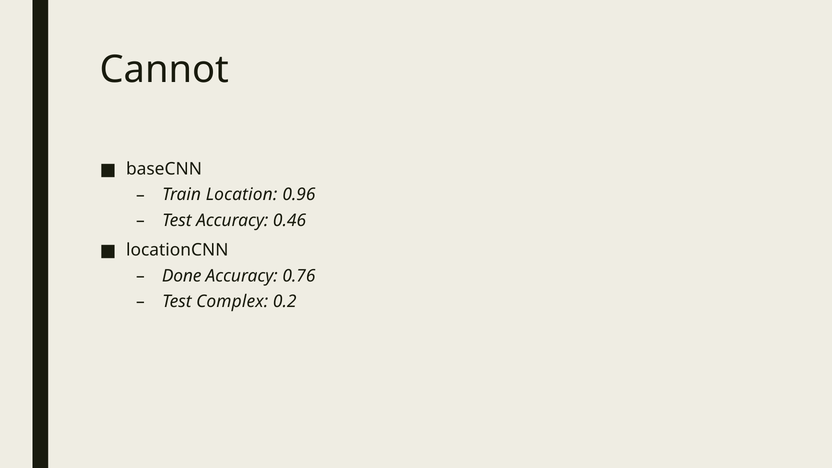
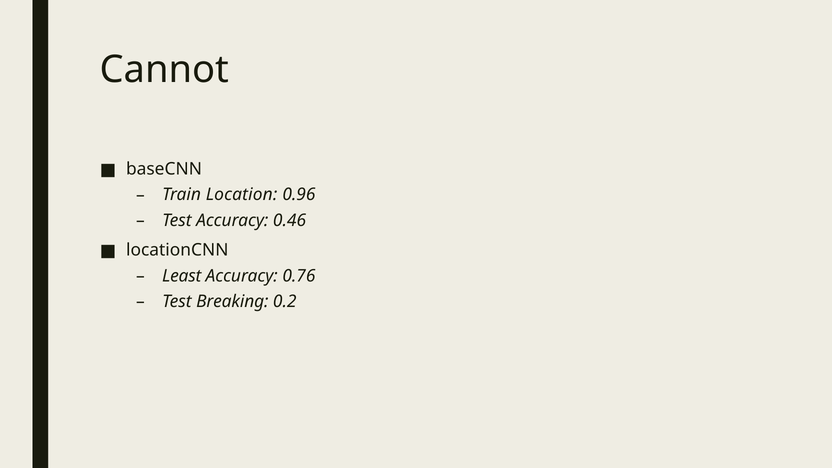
Done: Done -> Least (182, 276)
Complex: Complex -> Breaking (232, 302)
